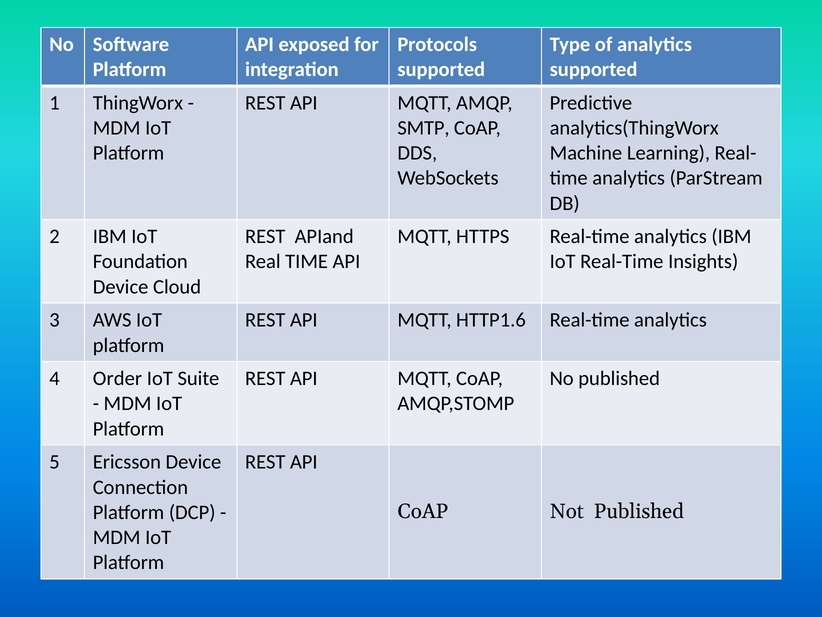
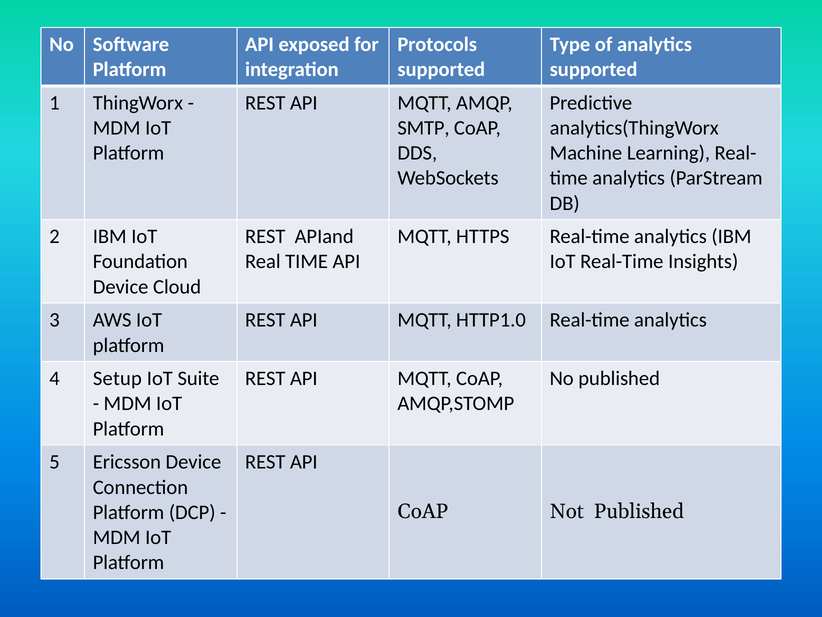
HTTP1.6: HTTP1.6 -> HTTP1.0 (491, 320)
Order: Order -> Setup (117, 378)
